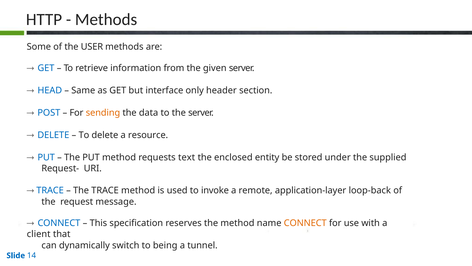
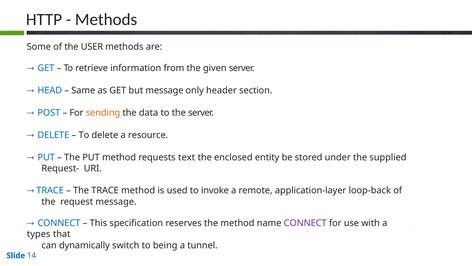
but interface: interface -> message (164, 90)
CONNECT colour: orange -> purple (305, 223)
client: client -> types (39, 234)
